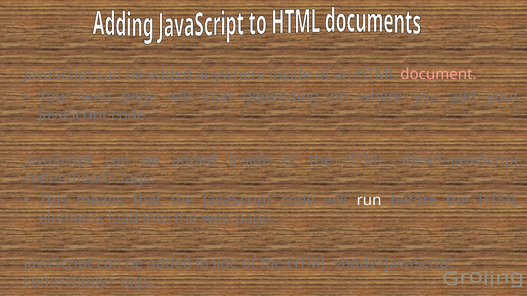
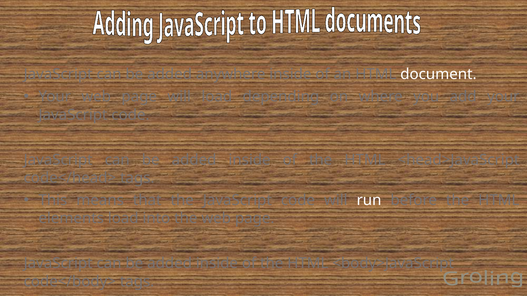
document colour: pink -> white (438, 74)
